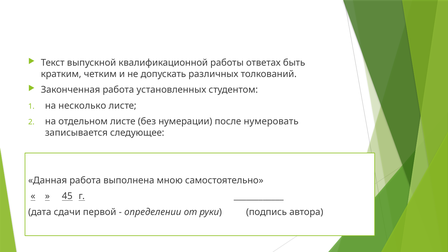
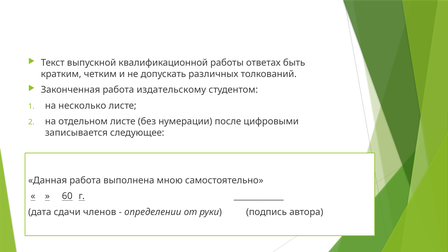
установленных: установленных -> издательскому (171, 90)
нумеровать: нумеровать -> цифровыми (271, 122)
45: 45 -> 60 (67, 196)
первой: первой -> членов (100, 212)
